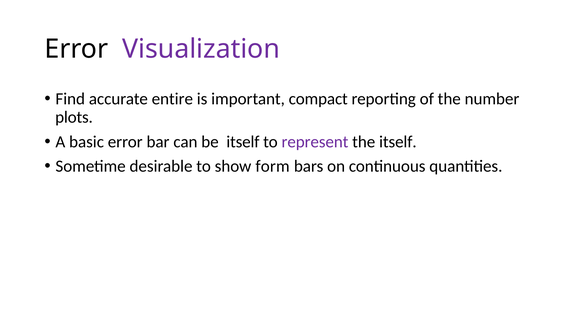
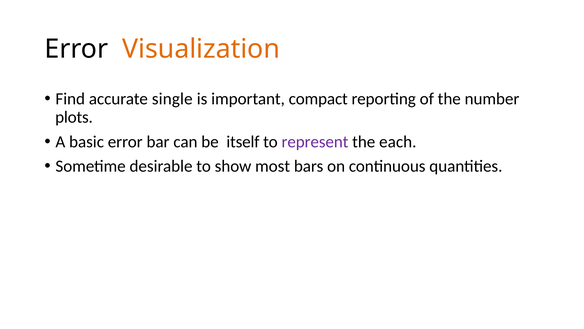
Visualization colour: purple -> orange (201, 49)
entire: entire -> single (172, 99)
the itself: itself -> each (398, 142)
form: form -> most (273, 166)
